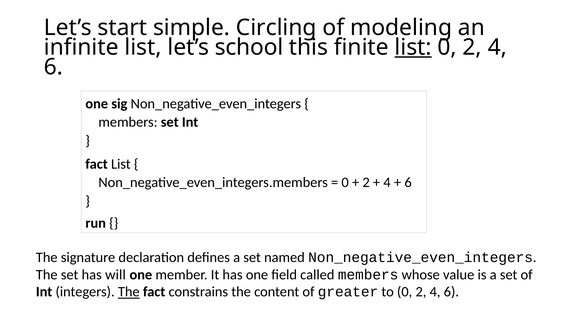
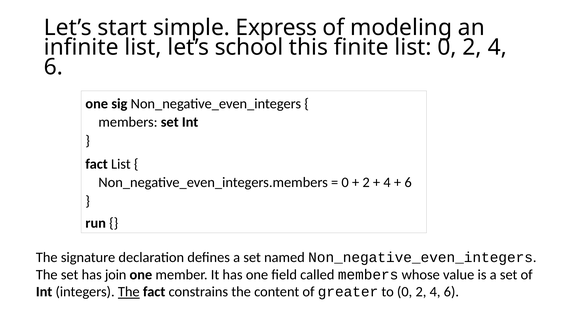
Circling: Circling -> Express (276, 28)
list underline: present -> none (413, 47)
will: will -> join (116, 275)
